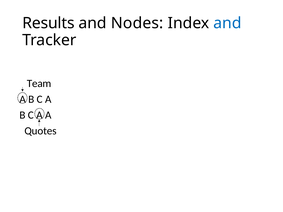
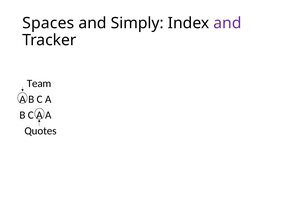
Results: Results -> Spaces (48, 23)
Nodes: Nodes -> Simply (137, 23)
and colour: blue -> purple (227, 23)
